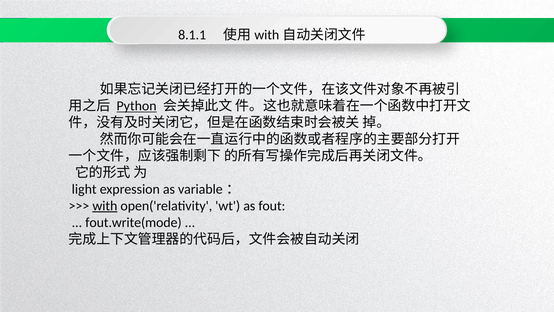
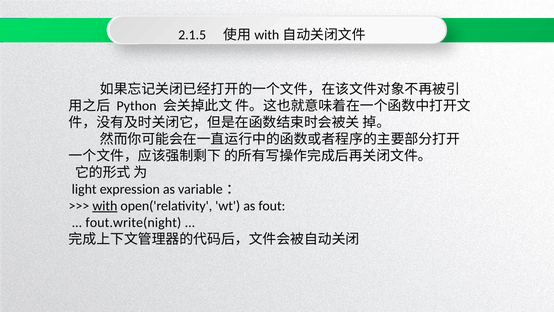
8.1.1: 8.1.1 -> 2.1.5 (192, 35)
Python underline: present -> none (137, 106)
fout.write(mode: fout.write(mode -> fout.write(night (133, 222)
